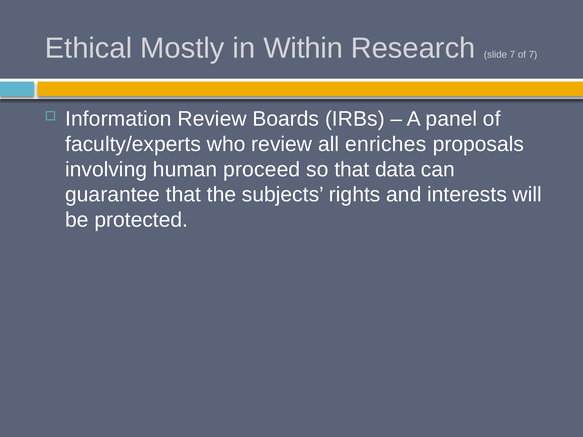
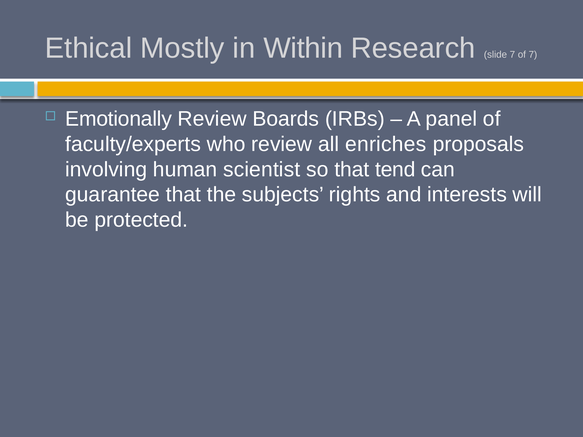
Information: Information -> Emotionally (119, 119)
proceed: proceed -> scientist (262, 170)
data: data -> tend (395, 170)
